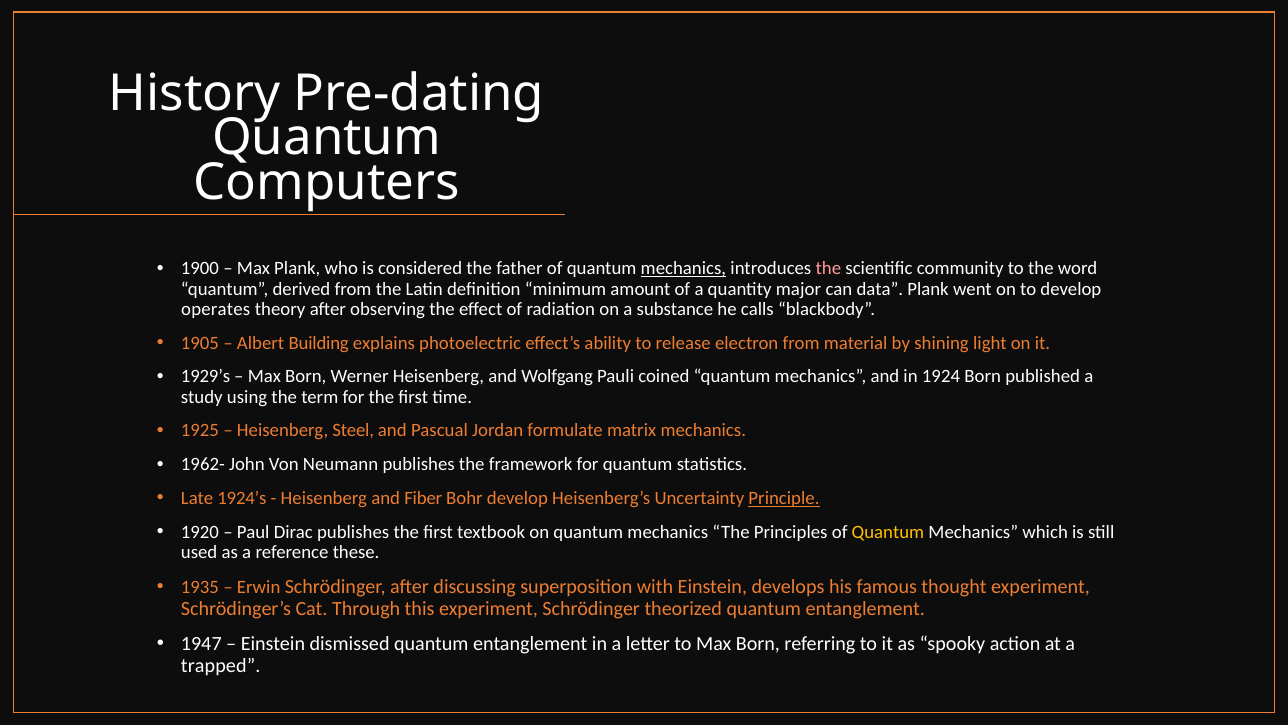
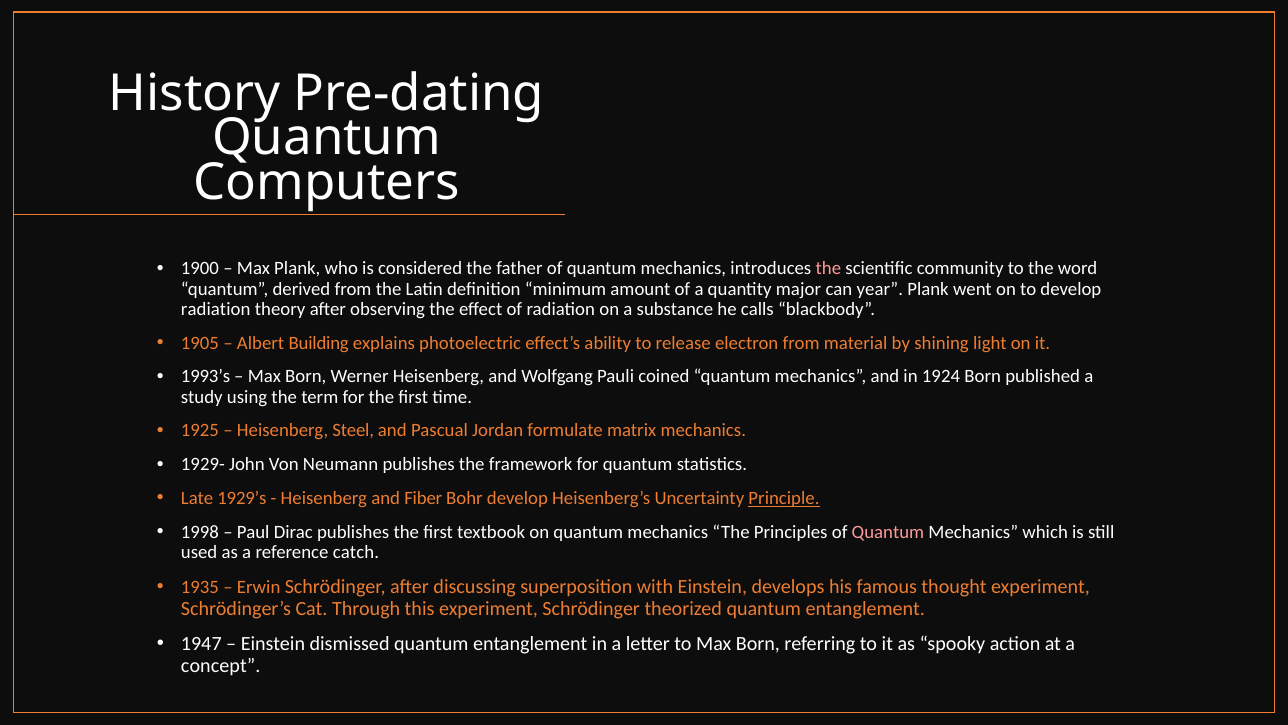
mechanics underline: present -> none (683, 268)
data: data -> year (880, 289)
operates: operates -> radiation (216, 309)
1929’s: 1929’s -> 1993’s (206, 376)
1962-: 1962- -> 1929- (203, 464)
1924’s: 1924’s -> 1929’s (242, 498)
1920: 1920 -> 1998 (200, 532)
Quantum colour: yellow -> pink (888, 532)
these: these -> catch (356, 552)
trapped: trapped -> concept (221, 665)
